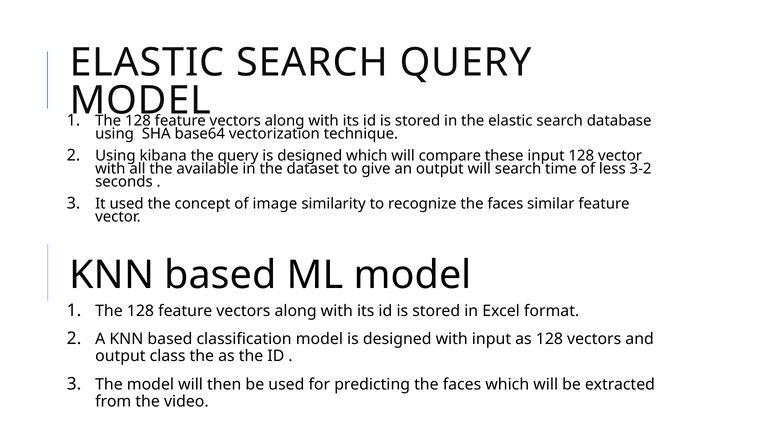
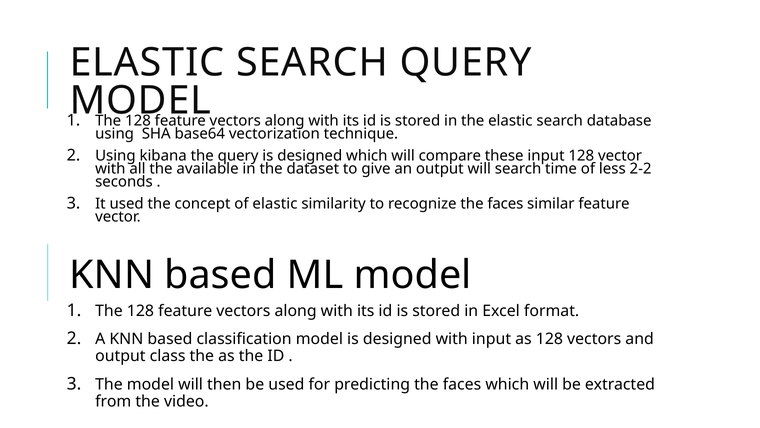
3-2: 3-2 -> 2-2 (641, 169)
of image: image -> elastic (275, 203)
